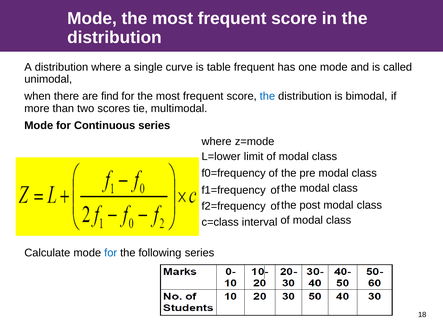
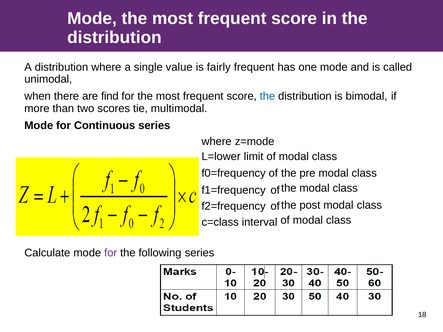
curve: curve -> value (179, 67)
table: table -> fairly (219, 67)
for colour: blue -> purple (111, 253)
